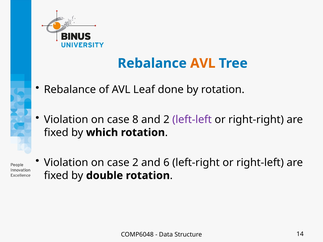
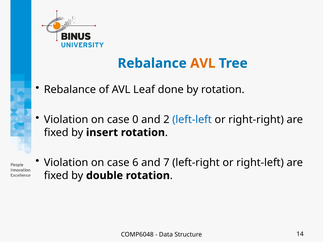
8: 8 -> 0 (135, 120)
left-left colour: purple -> blue (192, 120)
which: which -> insert (102, 133)
case 2: 2 -> 6 (135, 163)
6: 6 -> 7 (166, 163)
